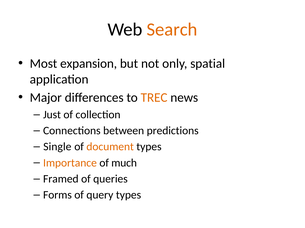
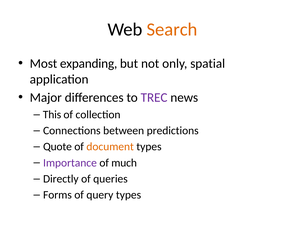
expansion: expansion -> expanding (89, 64)
TREC colour: orange -> purple (154, 98)
Just: Just -> This (52, 115)
Single: Single -> Quote (57, 147)
Importance colour: orange -> purple (70, 163)
Framed: Framed -> Directly (61, 179)
